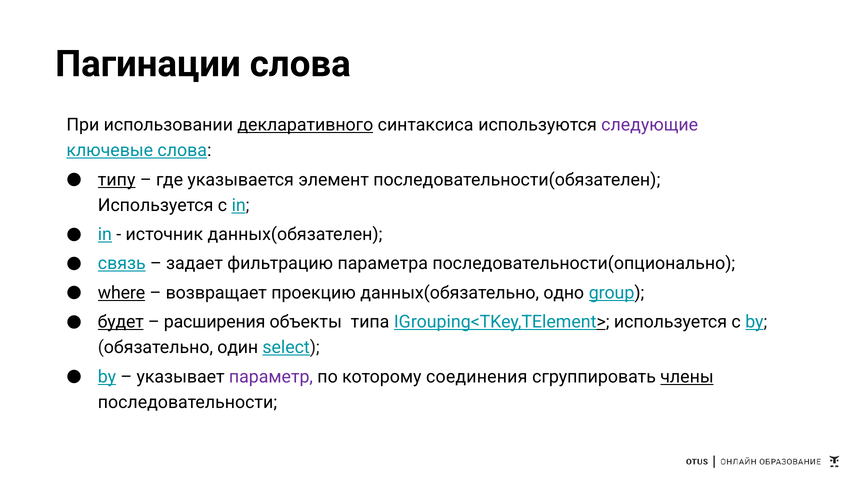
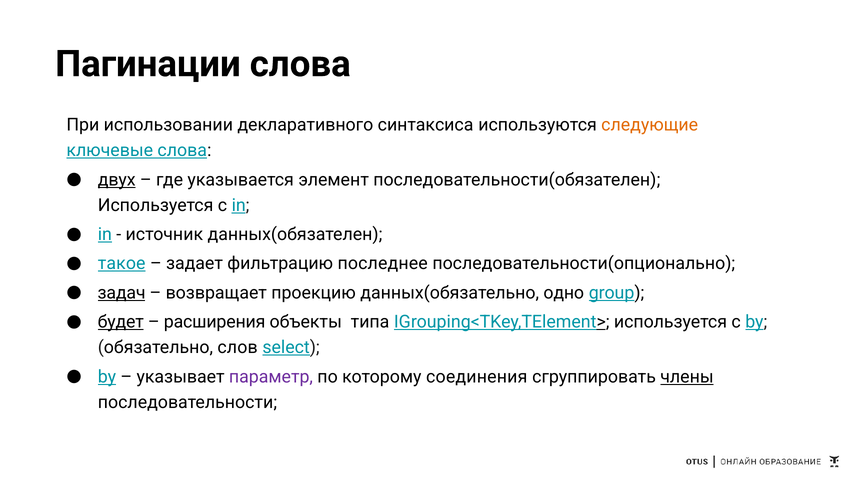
декларативного underline: present -> none (305, 125)
следующие colour: purple -> orange (650, 125)
типу: типу -> двух (117, 180)
связь: связь -> такое (122, 263)
параметра: параметра -> последнее (383, 263)
where: where -> задач (122, 293)
один: один -> слов (238, 347)
